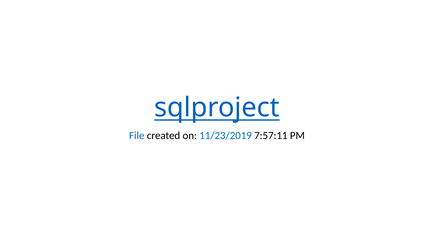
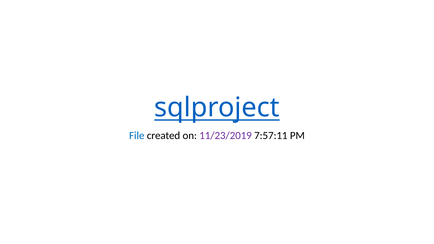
11/23/2019 colour: blue -> purple (226, 136)
